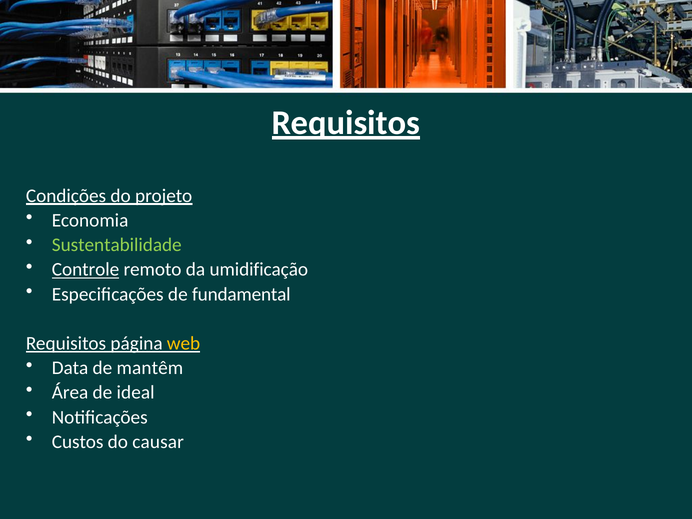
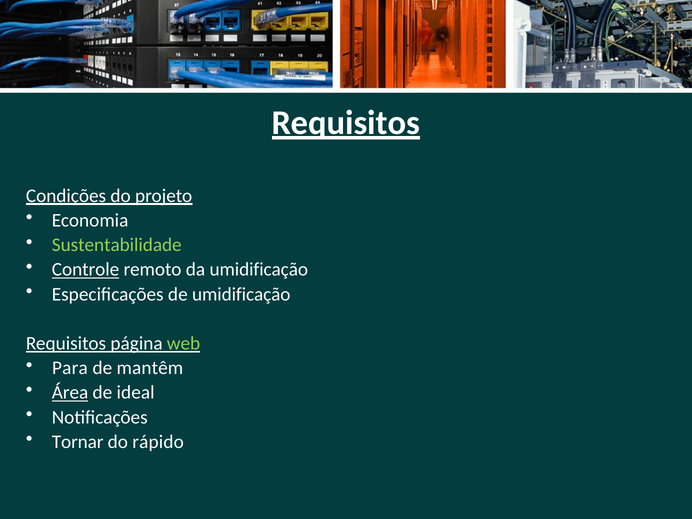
de fundamental: fundamental -> umidificação (241, 294)
web colour: yellow -> light green (184, 343)
Data: Data -> Para (70, 368)
Área underline: none -> present (70, 393)
Custos: Custos -> Tornar (78, 442)
causar: causar -> rápido (158, 442)
